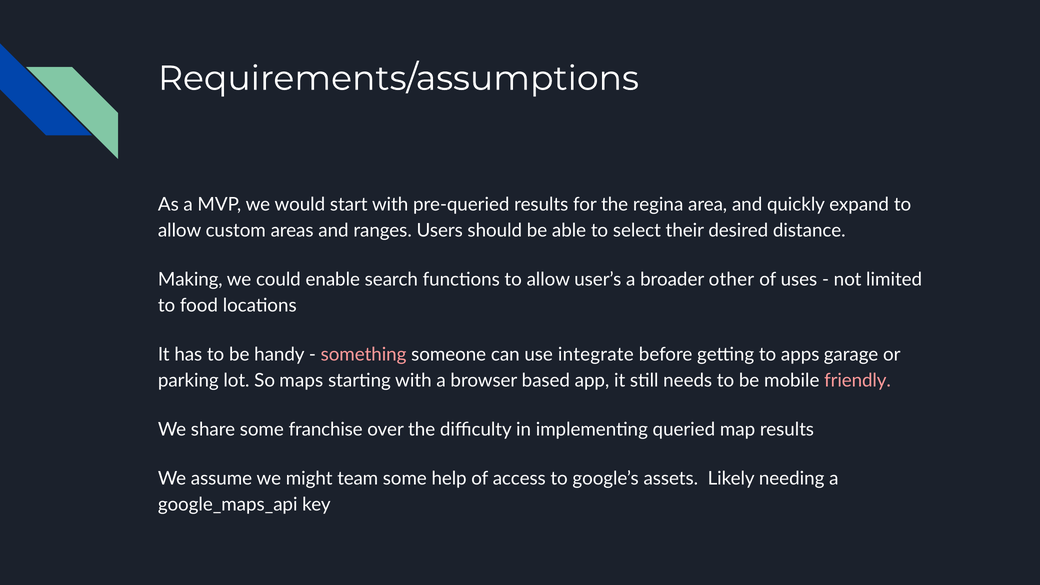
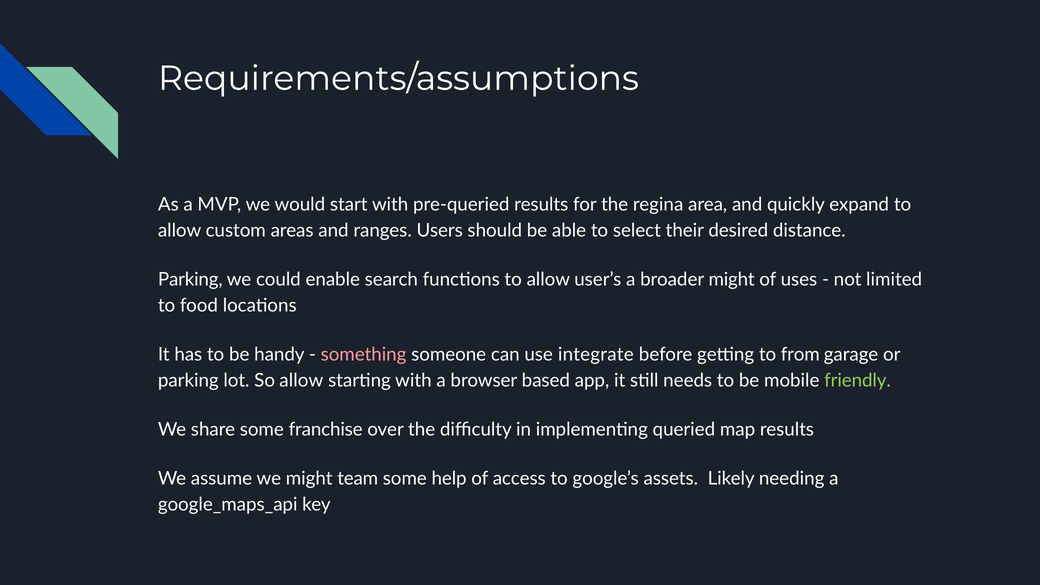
Making: Making -> Parking (190, 280)
broader other: other -> might (732, 280)
apps: apps -> from (800, 354)
So maps: maps -> allow (301, 380)
friendly colour: pink -> light green (858, 380)
